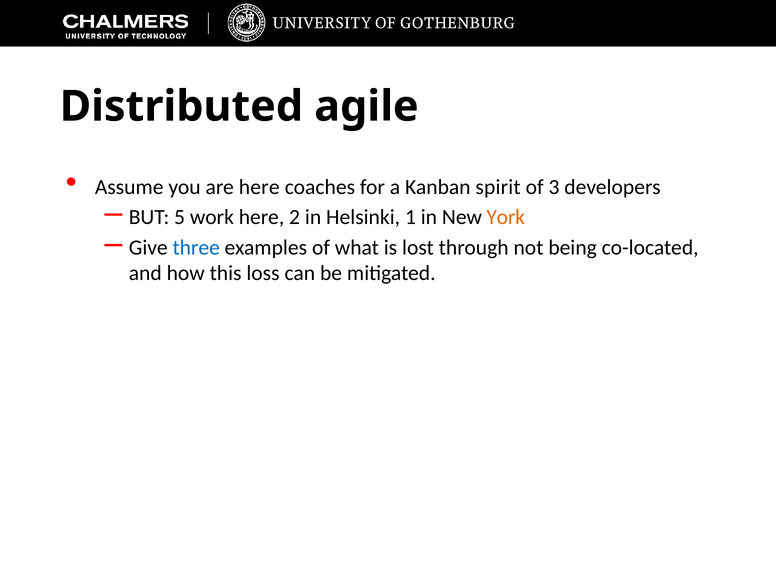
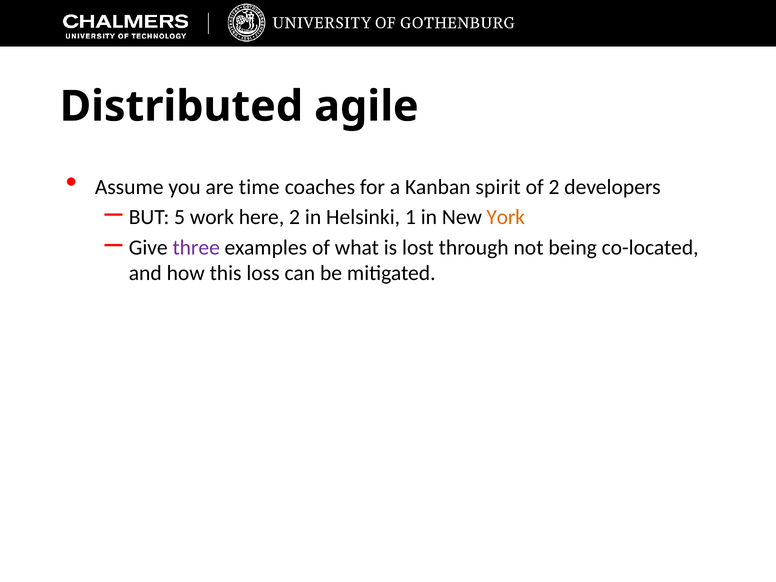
are here: here -> time (259, 187)
of 3: 3 -> 2 (554, 187)
three colour: blue -> purple (196, 247)
